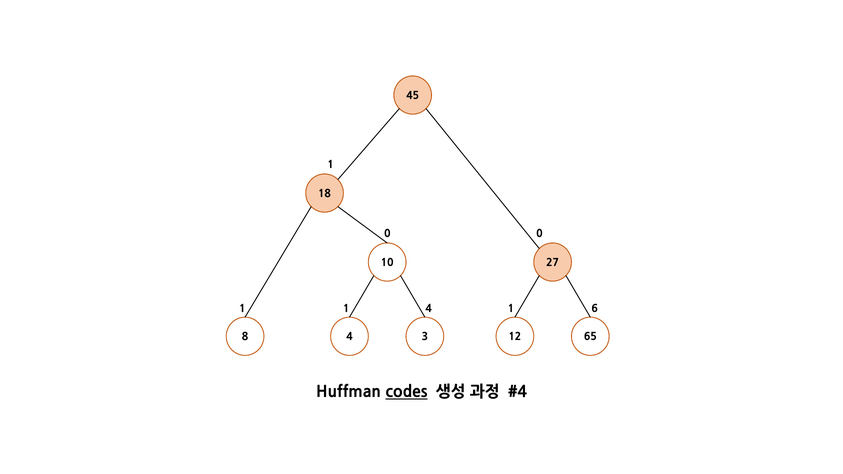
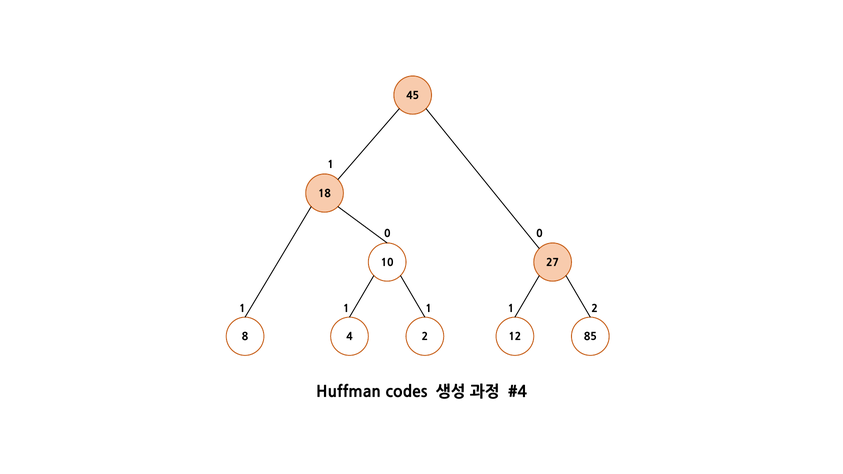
4: 4 -> 1 (429, 309)
1 6: 6 -> 2 (595, 309)
4 3: 3 -> 2 (425, 337)
65: 65 -> 85 (590, 337)
codes underline: present -> none (406, 392)
